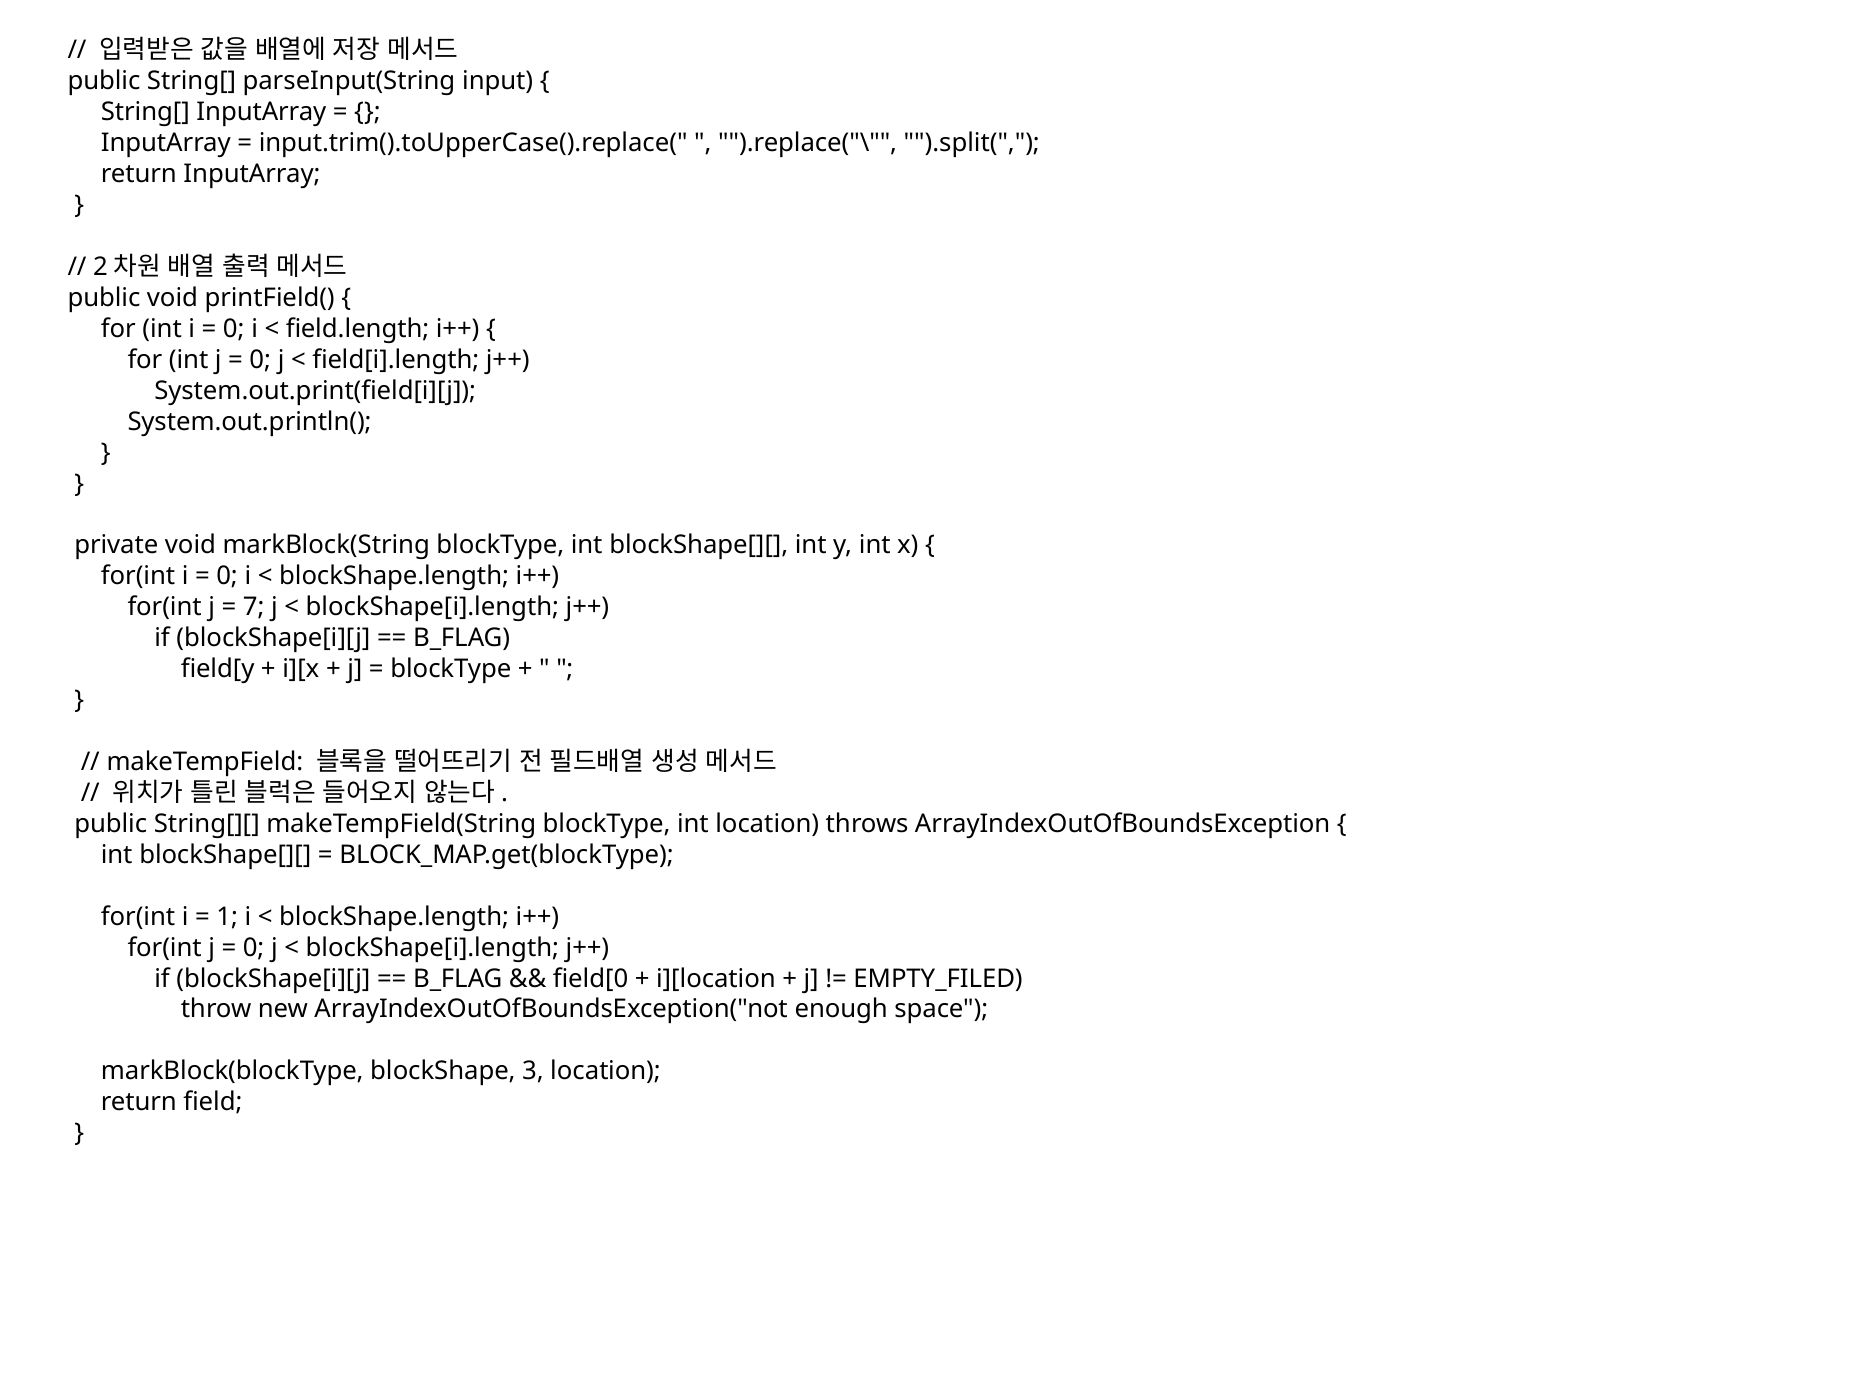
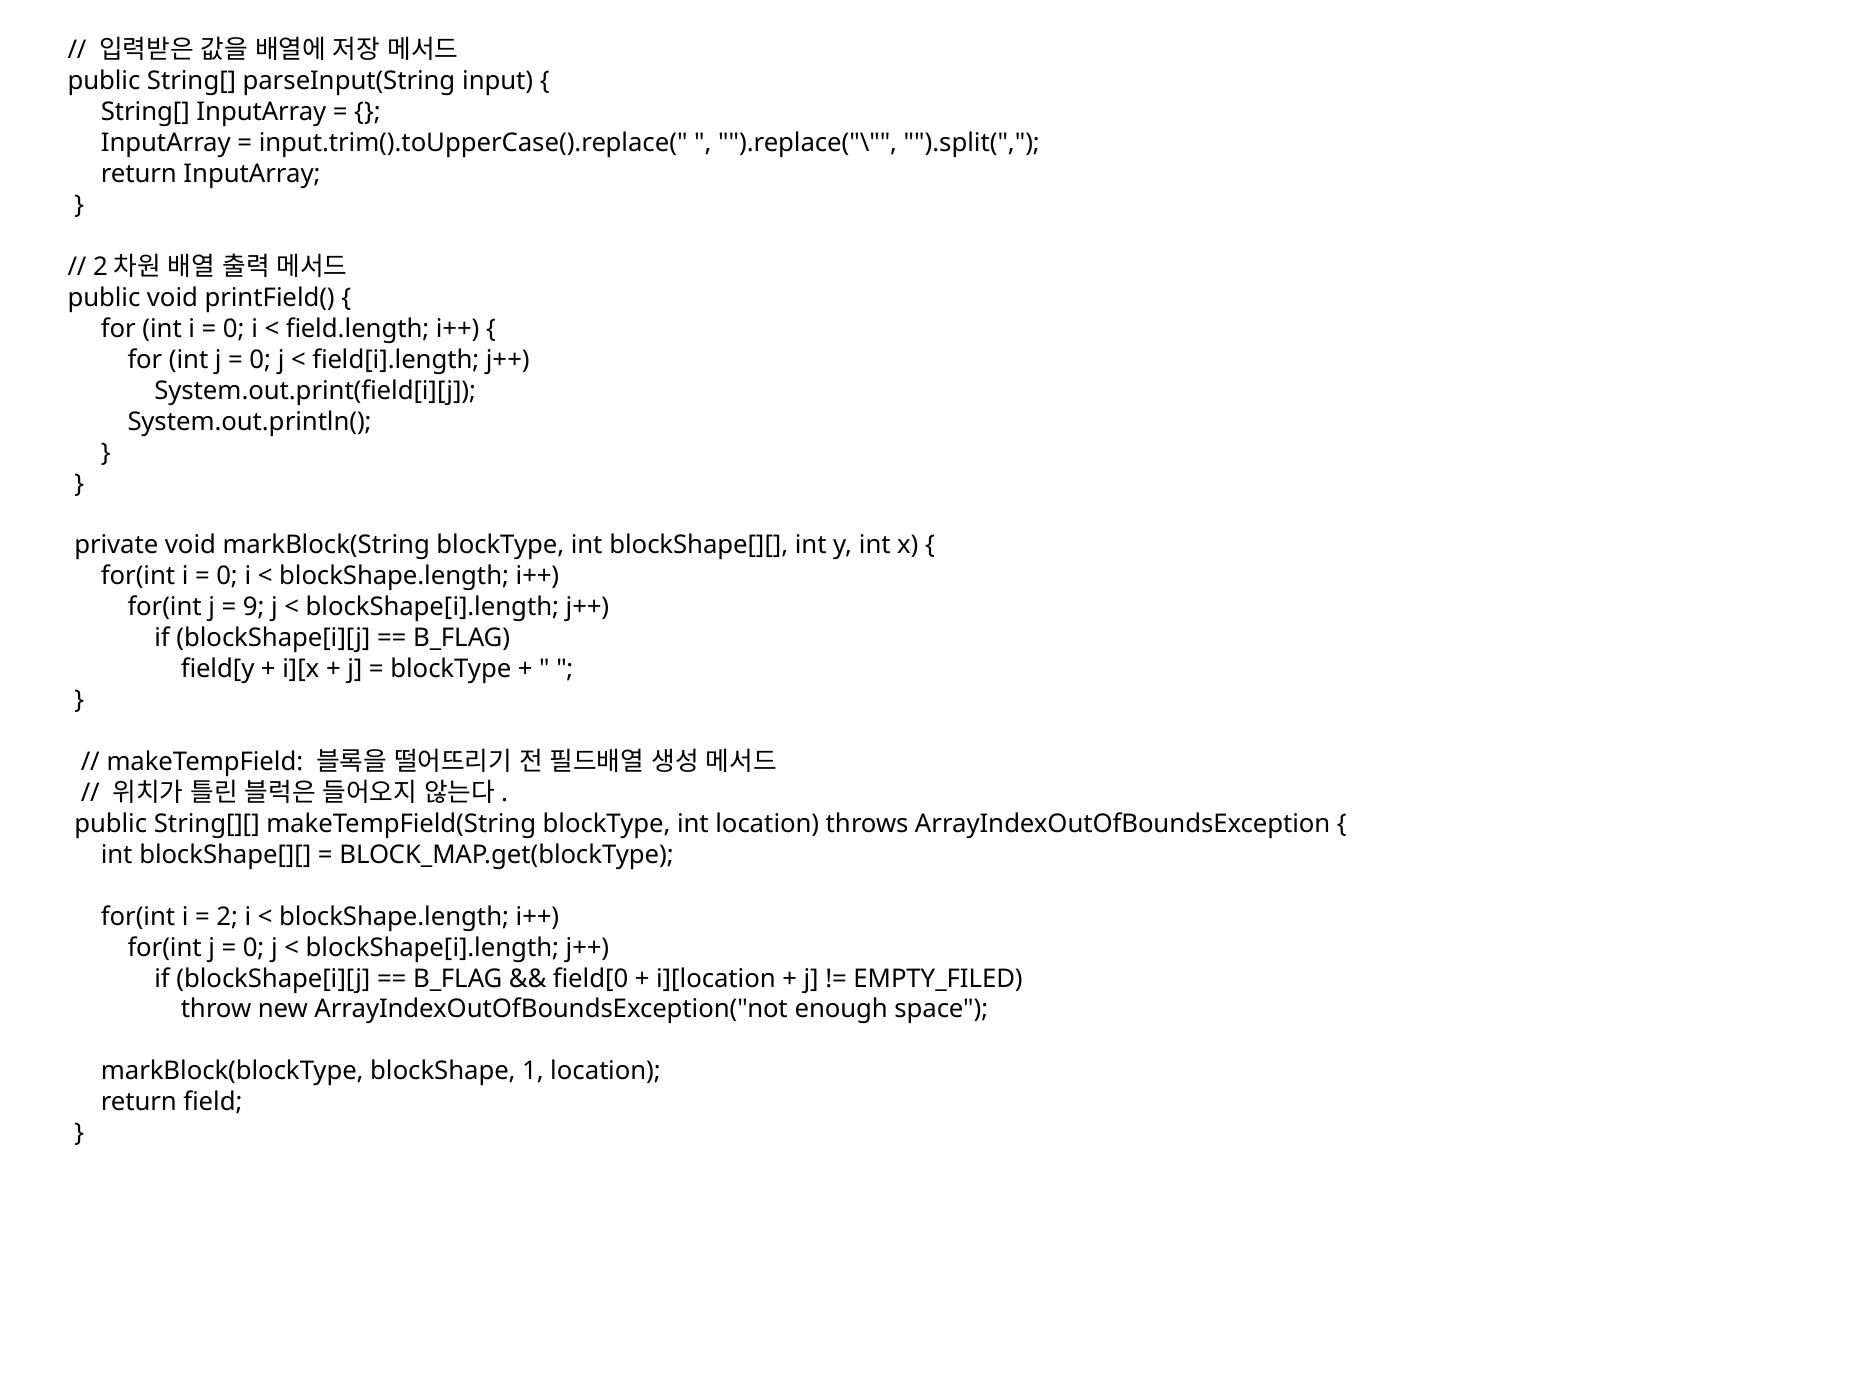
7: 7 -> 9 (254, 607)
1: 1 -> 2 (227, 916)
3: 3 -> 1 (533, 1071)
